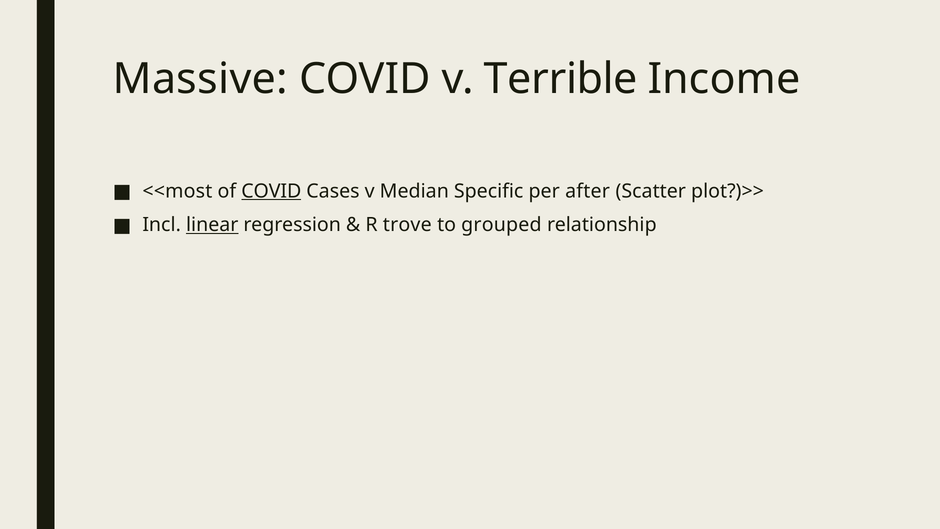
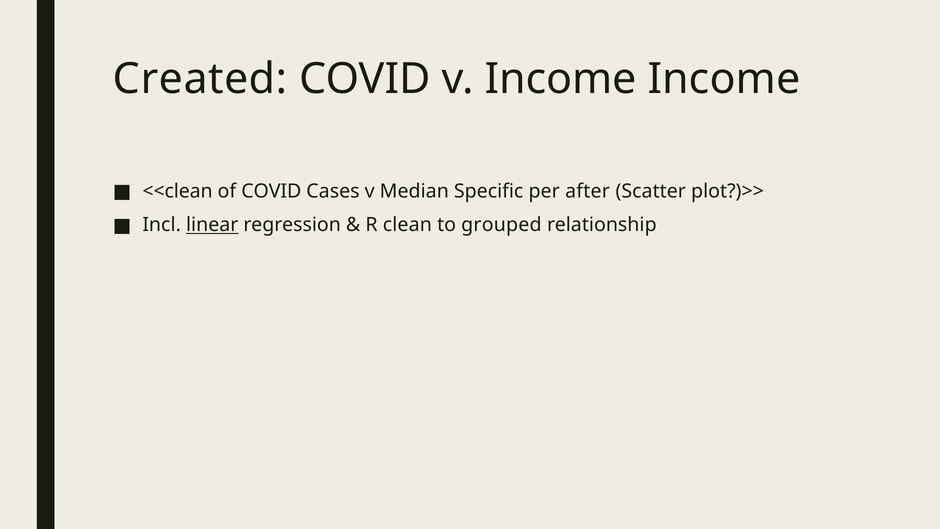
Massive: Massive -> Created (200, 79)
v Terrible: Terrible -> Income (561, 79)
<<most: <<most -> <<clean (178, 191)
COVID underline: present -> none (271, 191)
trove: trove -> clean (407, 225)
